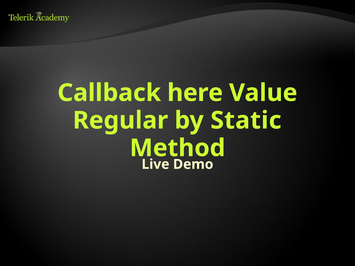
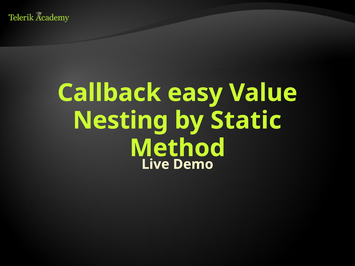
here: here -> easy (195, 93)
Regular: Regular -> Nesting (121, 121)
